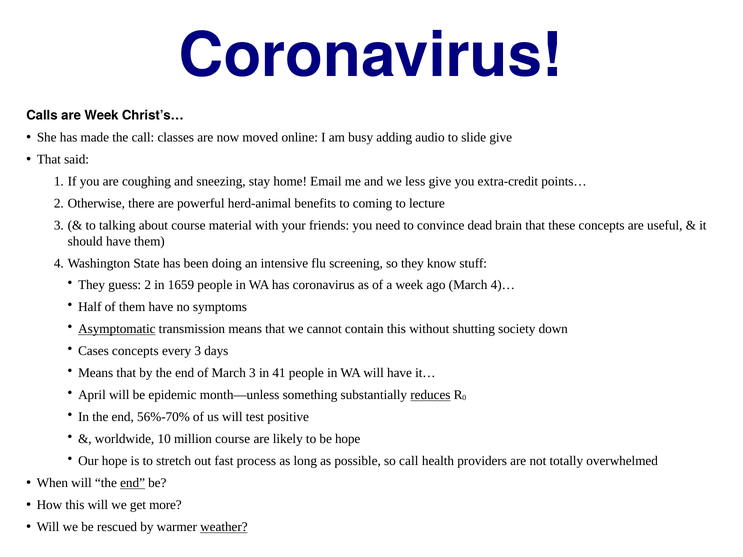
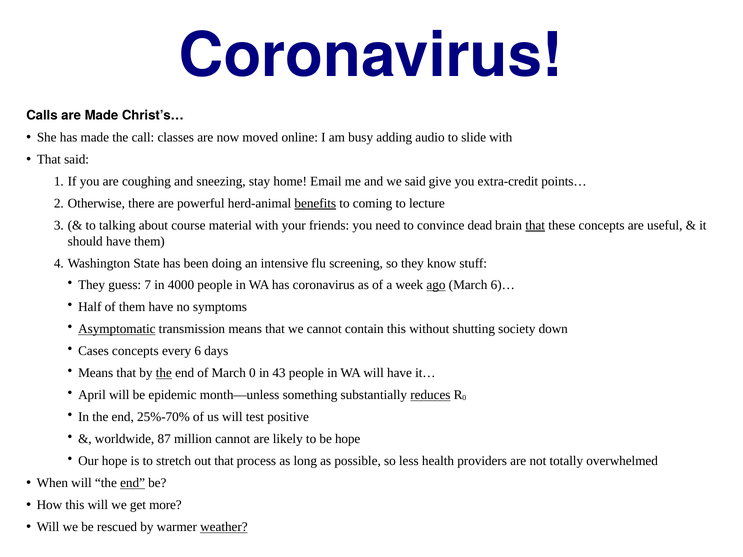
are Week: Week -> Made (101, 115)
slide give: give -> with (501, 137)
we less: less -> said (415, 181)
benefits underline: none -> present (315, 203)
that underline: none -> present (535, 225)
guess 2: 2 -> 7 (148, 285)
1659: 1659 -> 4000 (181, 285)
ago underline: none -> present (436, 285)
4)…: 4)… -> 6)… (503, 285)
every 3: 3 -> 6 (198, 351)
the underline: none -> present (164, 373)
March 3: 3 -> 0 (252, 373)
41: 41 -> 43 (279, 373)
56%-70%: 56%-70% -> 25%-70% (163, 417)
10: 10 -> 87 (164, 439)
million course: course -> cannot (233, 439)
out fast: fast -> that (224, 461)
so call: call -> less (409, 461)
